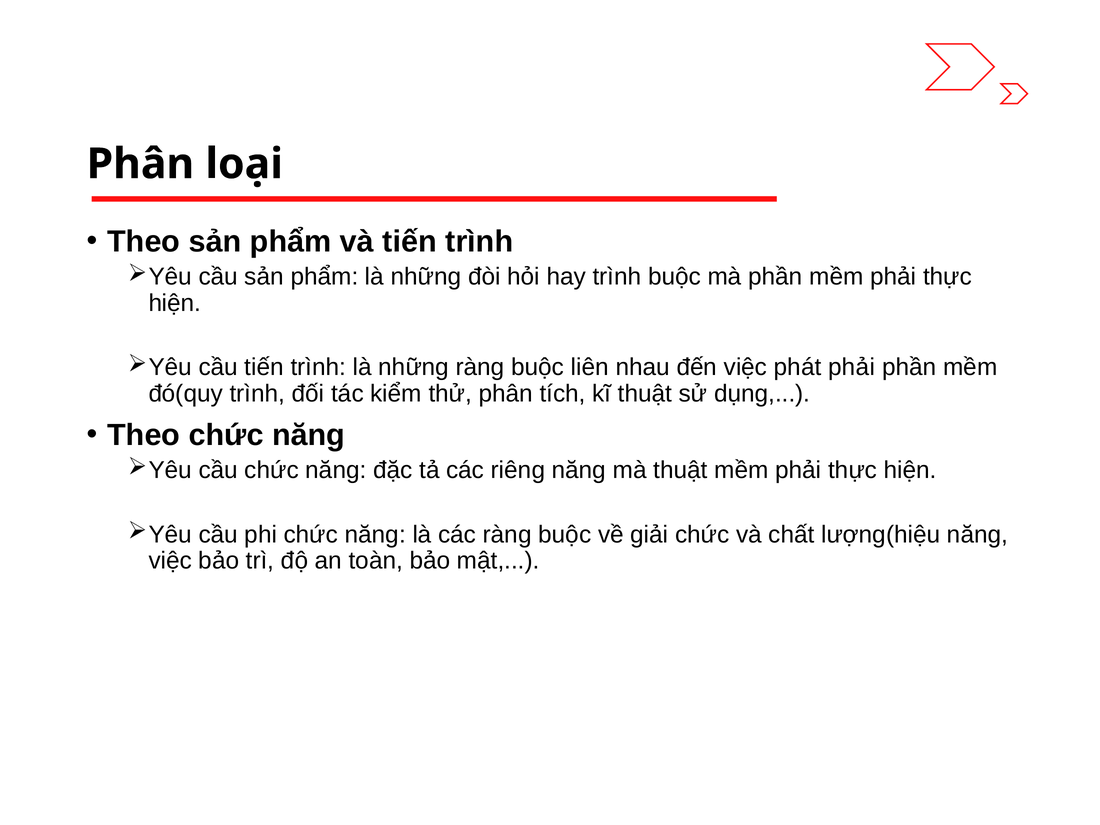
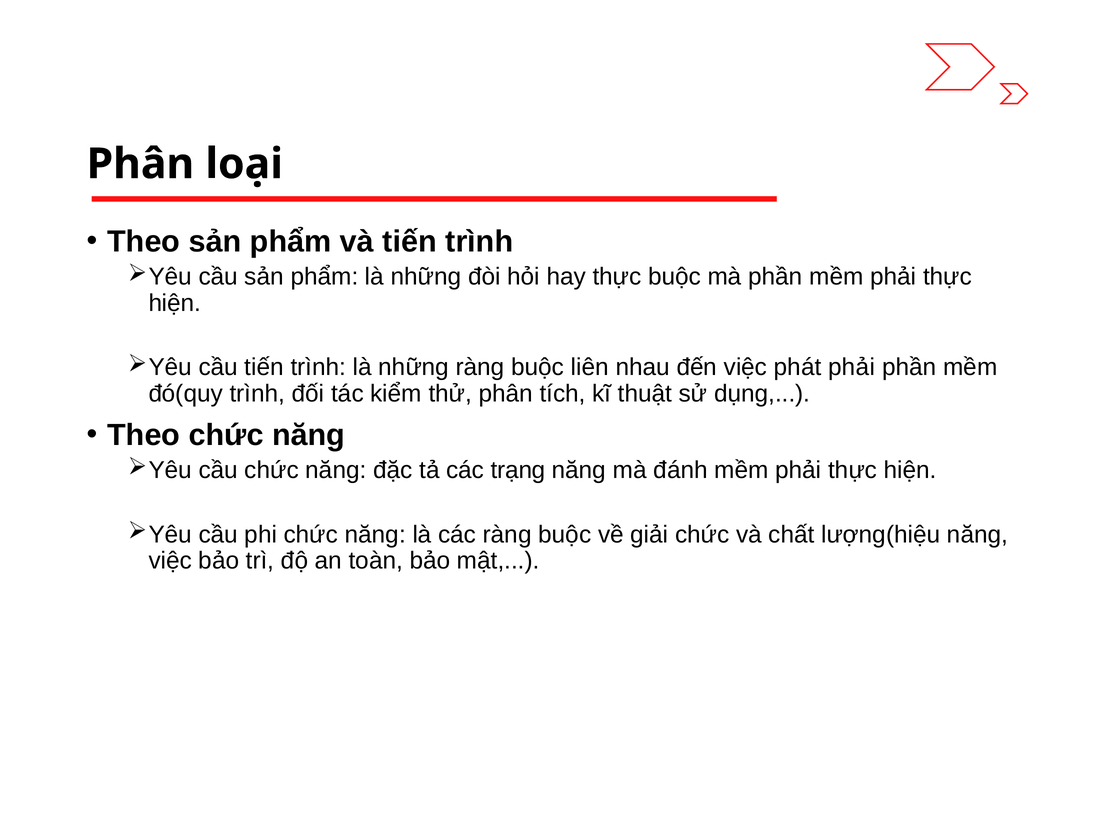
hay trình: trình -> thực (617, 277)
riêng: riêng -> trạng (518, 470)
mà thuật: thuật -> đánh (681, 470)
